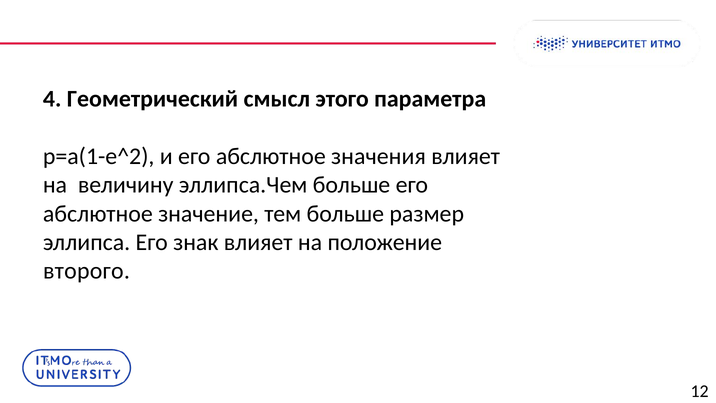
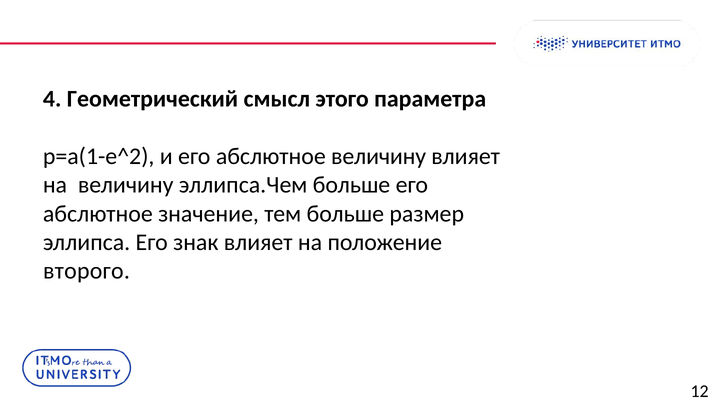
абслютное значения: значения -> величину (379, 156)
